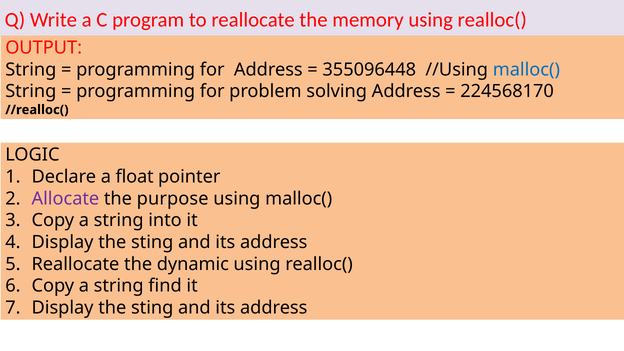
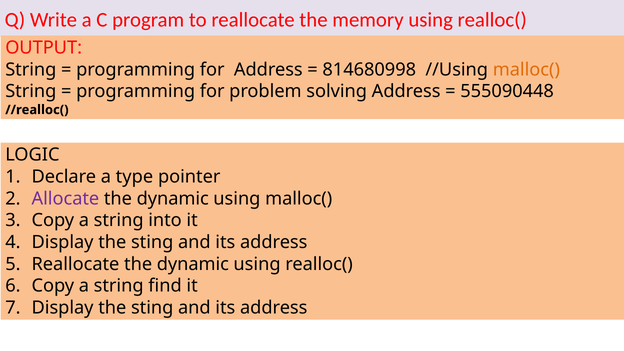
355096448: 355096448 -> 814680998 (369, 70)
malloc( colour: blue -> orange (526, 70)
224568170: 224568170 -> 555090448 (507, 91)
float: float -> type (134, 177)
purpose: purpose -> dynamic (173, 199)
